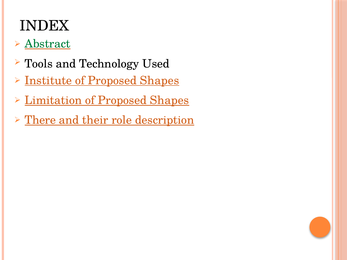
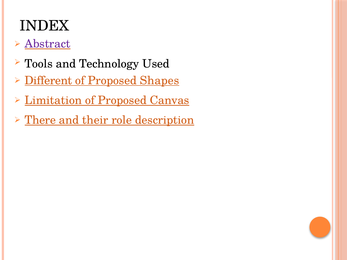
Abstract colour: green -> purple (48, 44)
Institute: Institute -> Different (48, 81)
Limitation of Proposed Shapes: Shapes -> Canvas (170, 100)
